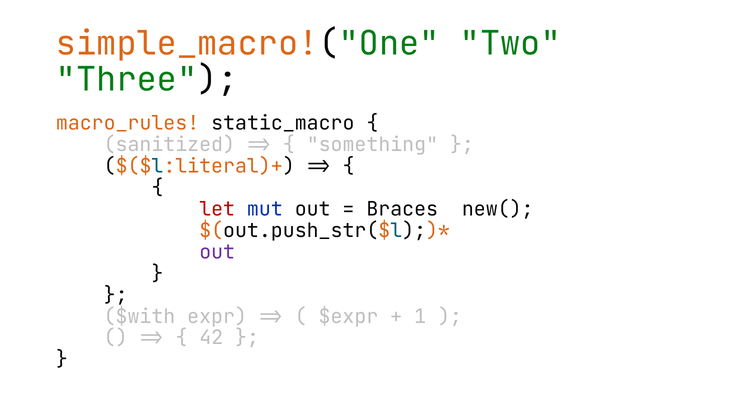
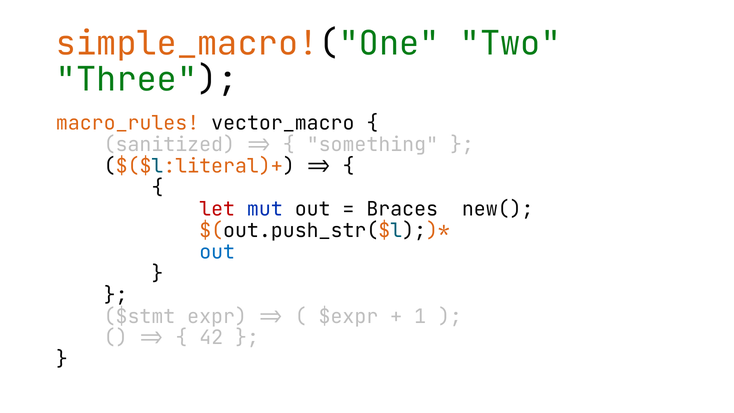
static_macro: static_macro -> vector_macro (283, 123)
out colour: purple -> blue (217, 252)
$with:expr: $with:expr -> $stmt:expr (175, 316)
